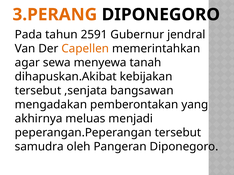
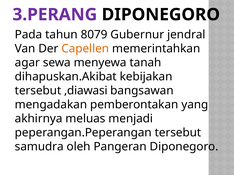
3.PERANG colour: orange -> purple (55, 15)
2591: 2591 -> 8079 (94, 35)
,senjata: ,senjata -> ,diawasi (86, 91)
